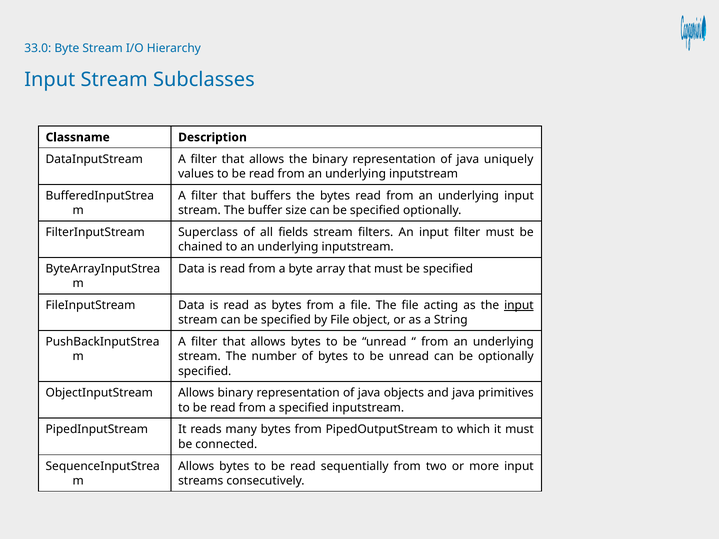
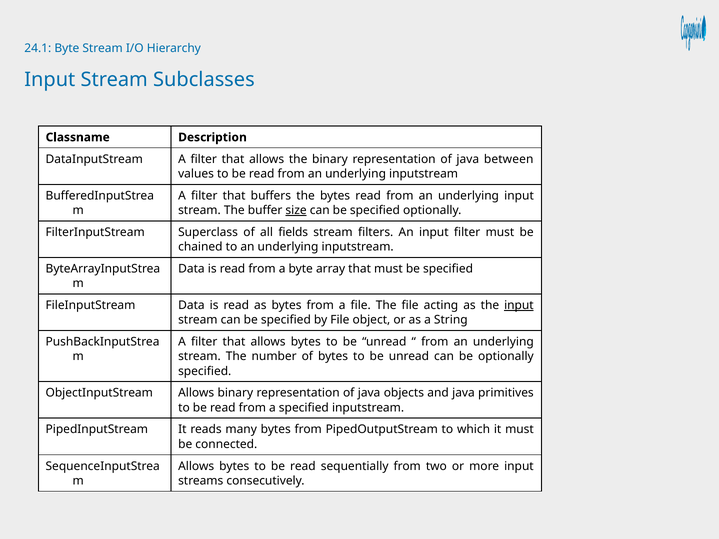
33.0: 33.0 -> 24.1 (38, 48)
uniquely: uniquely -> between (509, 159)
size underline: none -> present (296, 210)
